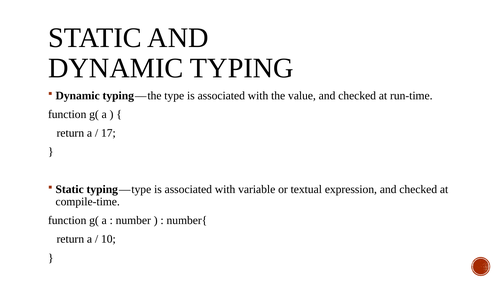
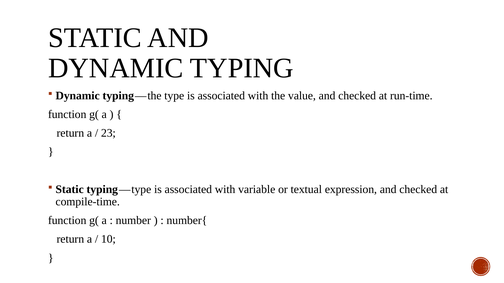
17: 17 -> 23 (108, 133)
